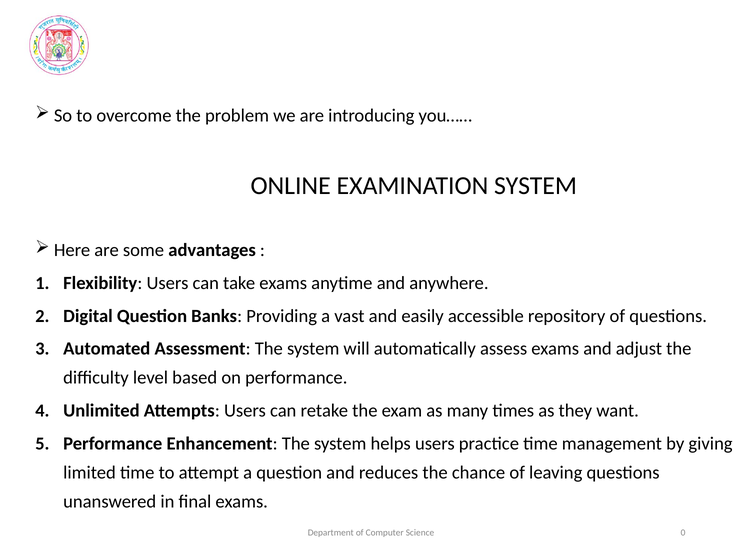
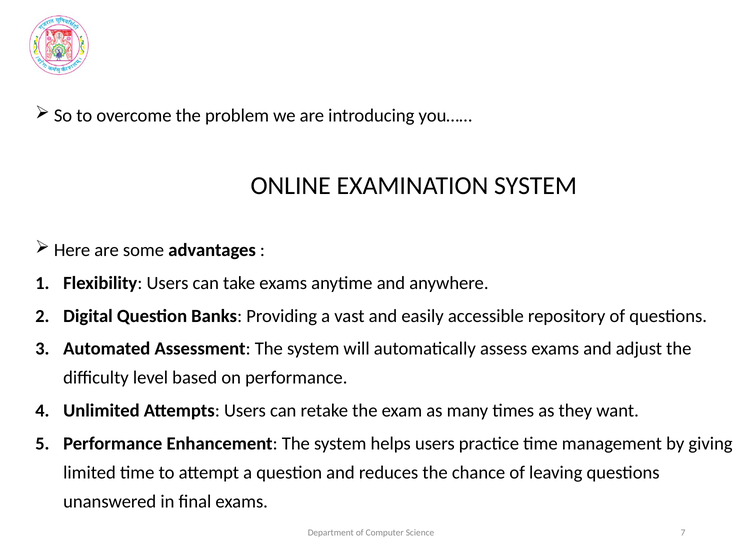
0: 0 -> 7 (683, 533)
